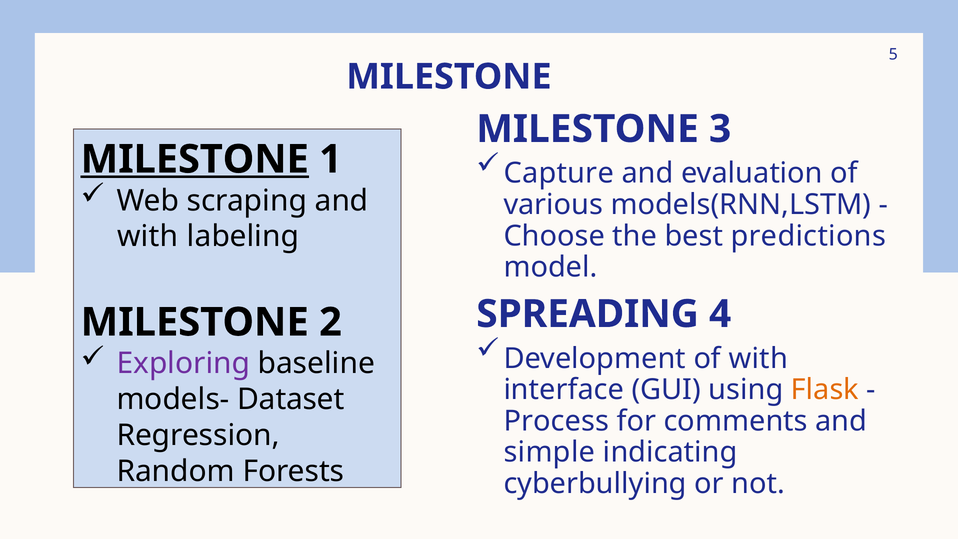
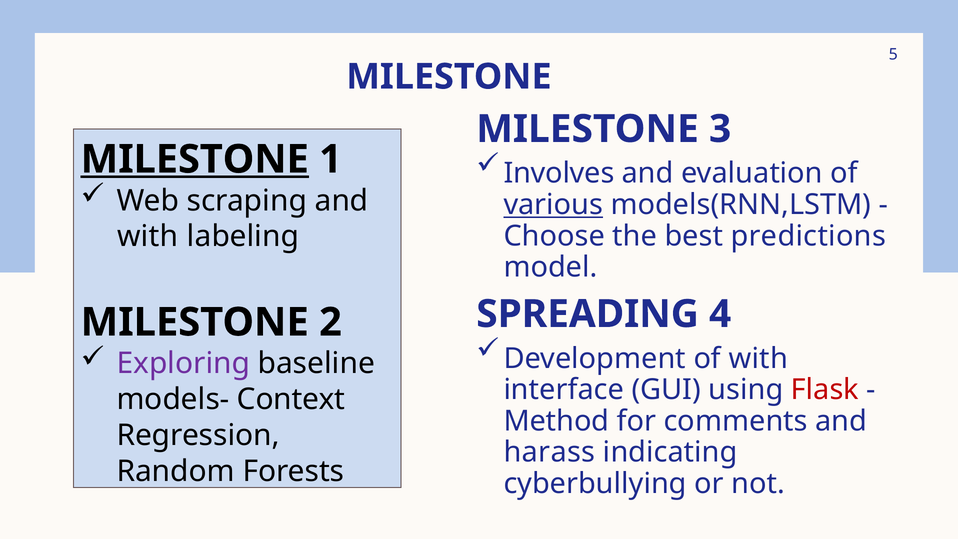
Capture: Capture -> Involves (559, 173)
various underline: none -> present (553, 205)
Flask colour: orange -> red (825, 390)
Dataset: Dataset -> Context (291, 399)
Process: Process -> Method (556, 421)
simple: simple -> harass (549, 452)
